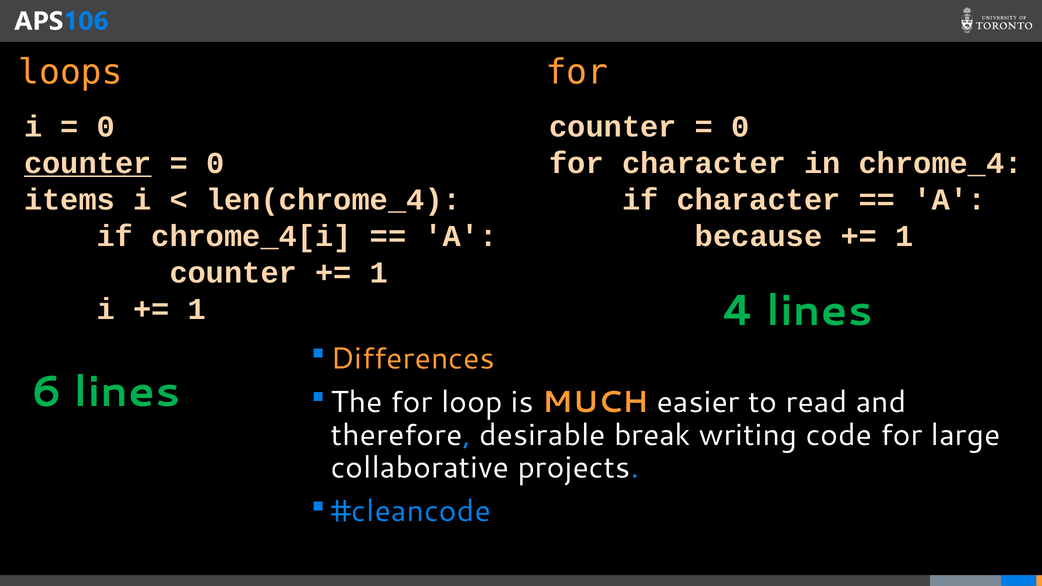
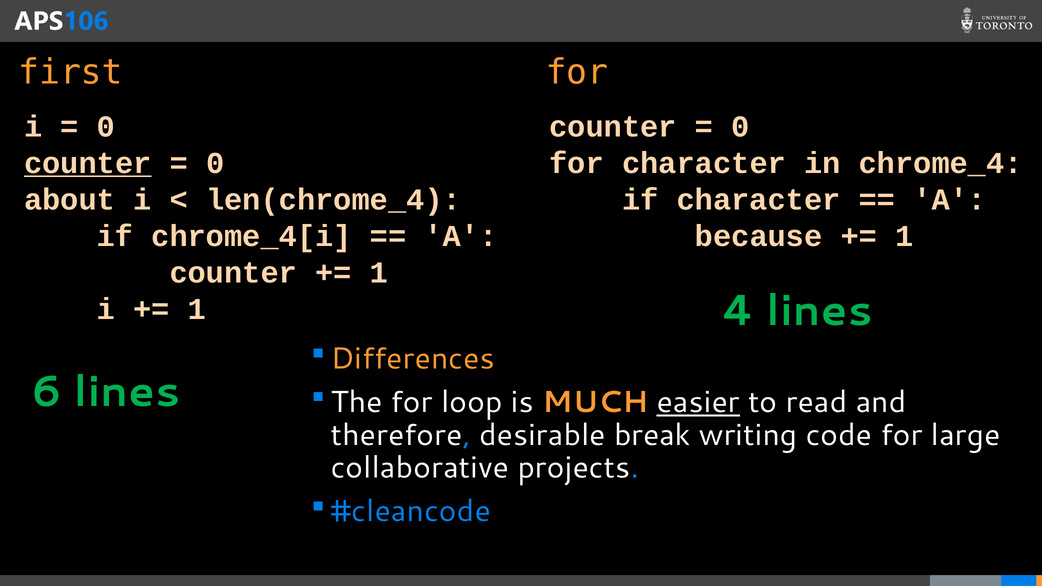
loops: loops -> first (70, 72)
items: items -> about (70, 200)
easier underline: none -> present (698, 402)
